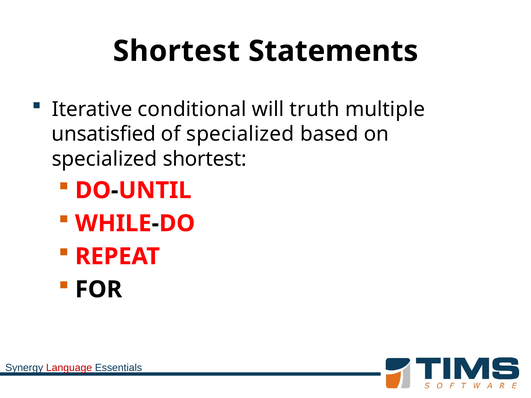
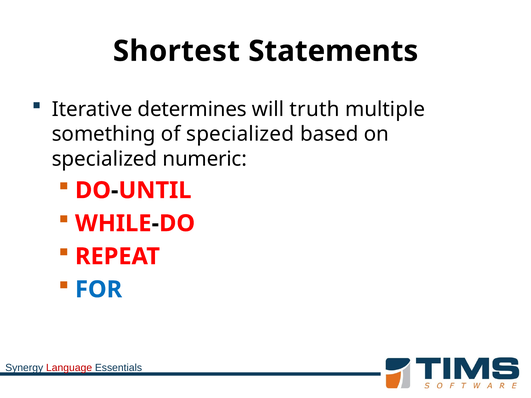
conditional: conditional -> determines (192, 109)
unsatisfied: unsatisfied -> something (104, 134)
specialized shortest: shortest -> numeric (205, 159)
FOR colour: black -> blue (99, 290)
